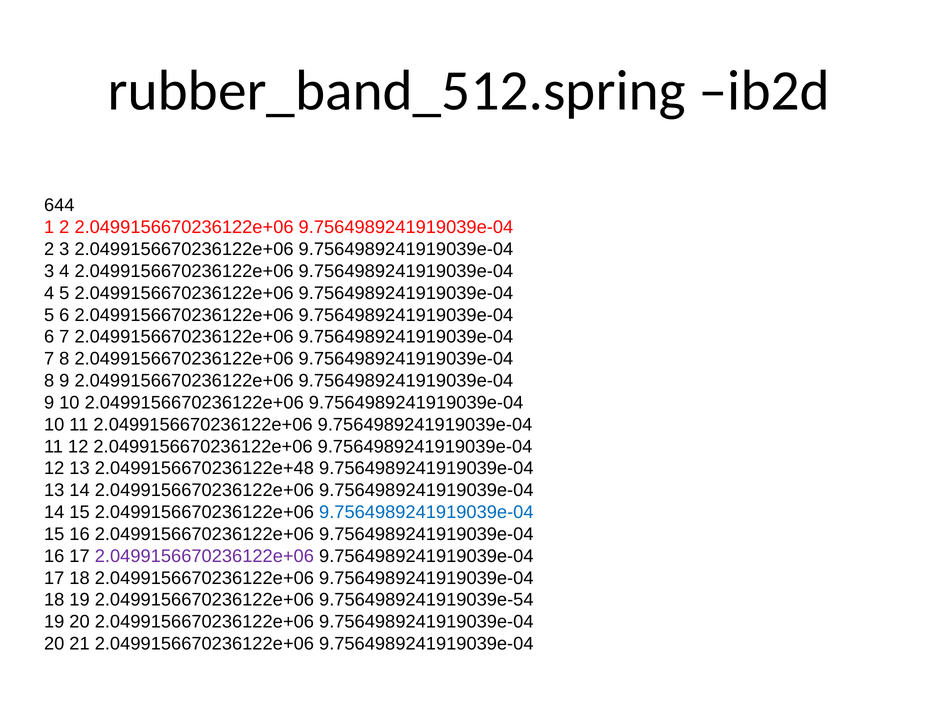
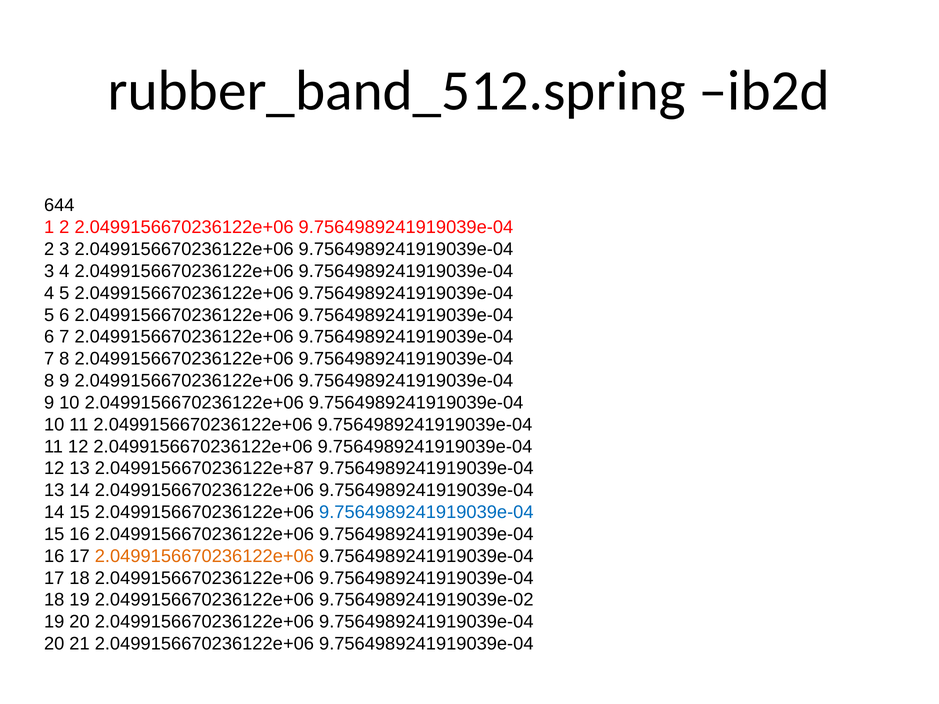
2.0499156670236122e+48: 2.0499156670236122e+48 -> 2.0499156670236122e+87 (204, 469)
2.0499156670236122e+06 colour: purple -> orange (204, 556)
9.7564989241919039e-54: 9.7564989241919039e-54 -> 9.7564989241919039e-02 (426, 600)
